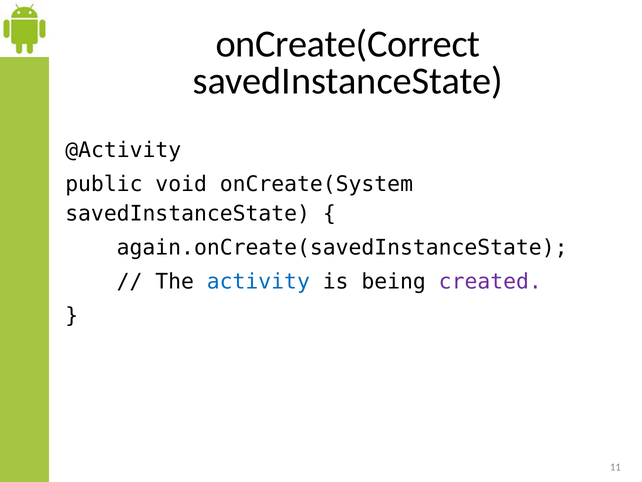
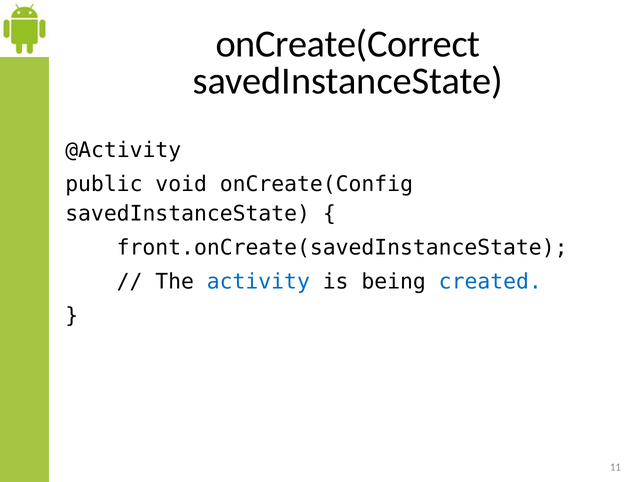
onCreate(System: onCreate(System -> onCreate(Config (316, 184)
again.onCreate(savedInstanceState: again.onCreate(savedInstanceState -> front.onCreate(savedInstanceState (342, 247)
created colour: purple -> blue (490, 281)
